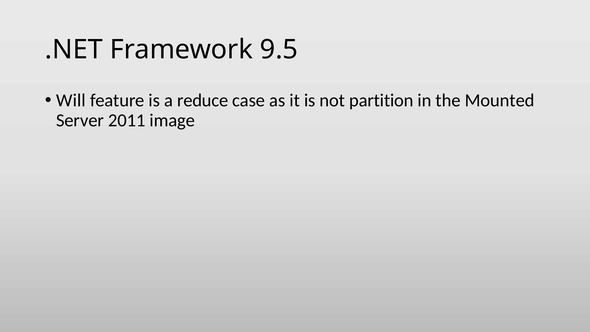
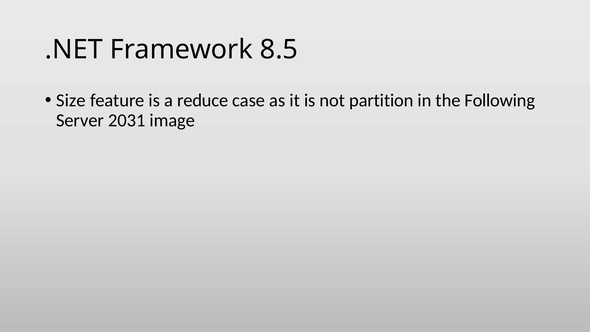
9.5: 9.5 -> 8.5 (279, 50)
Will: Will -> Size (71, 100)
Mounted: Mounted -> Following (500, 100)
2011: 2011 -> 2031 (127, 120)
